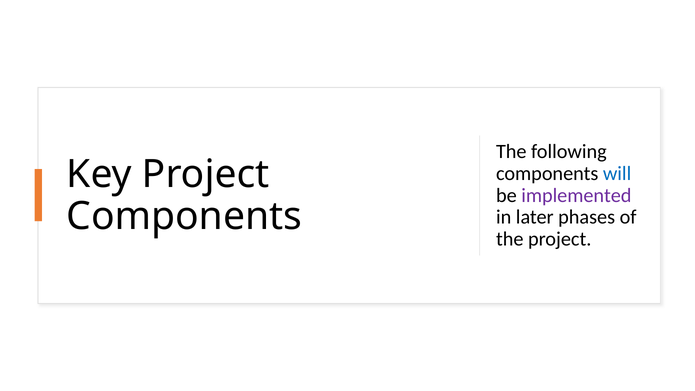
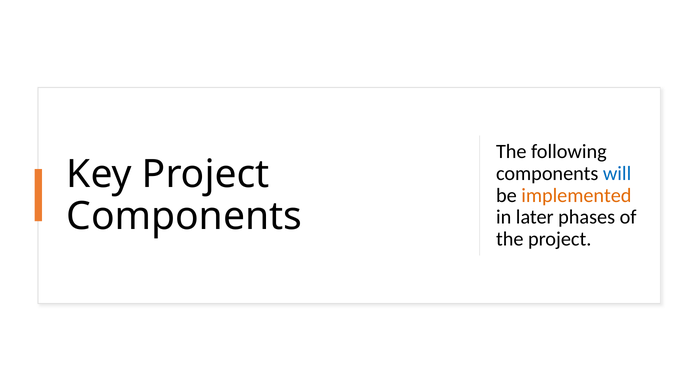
implemented colour: purple -> orange (576, 195)
